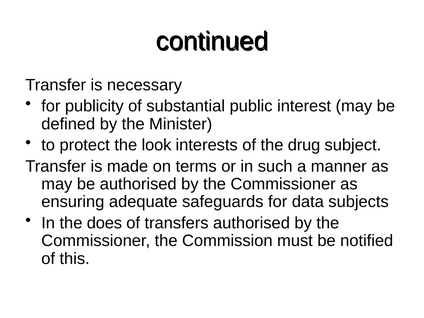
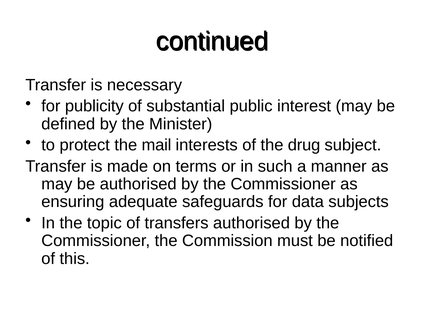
look: look -> mail (156, 145)
does: does -> topic (104, 223)
